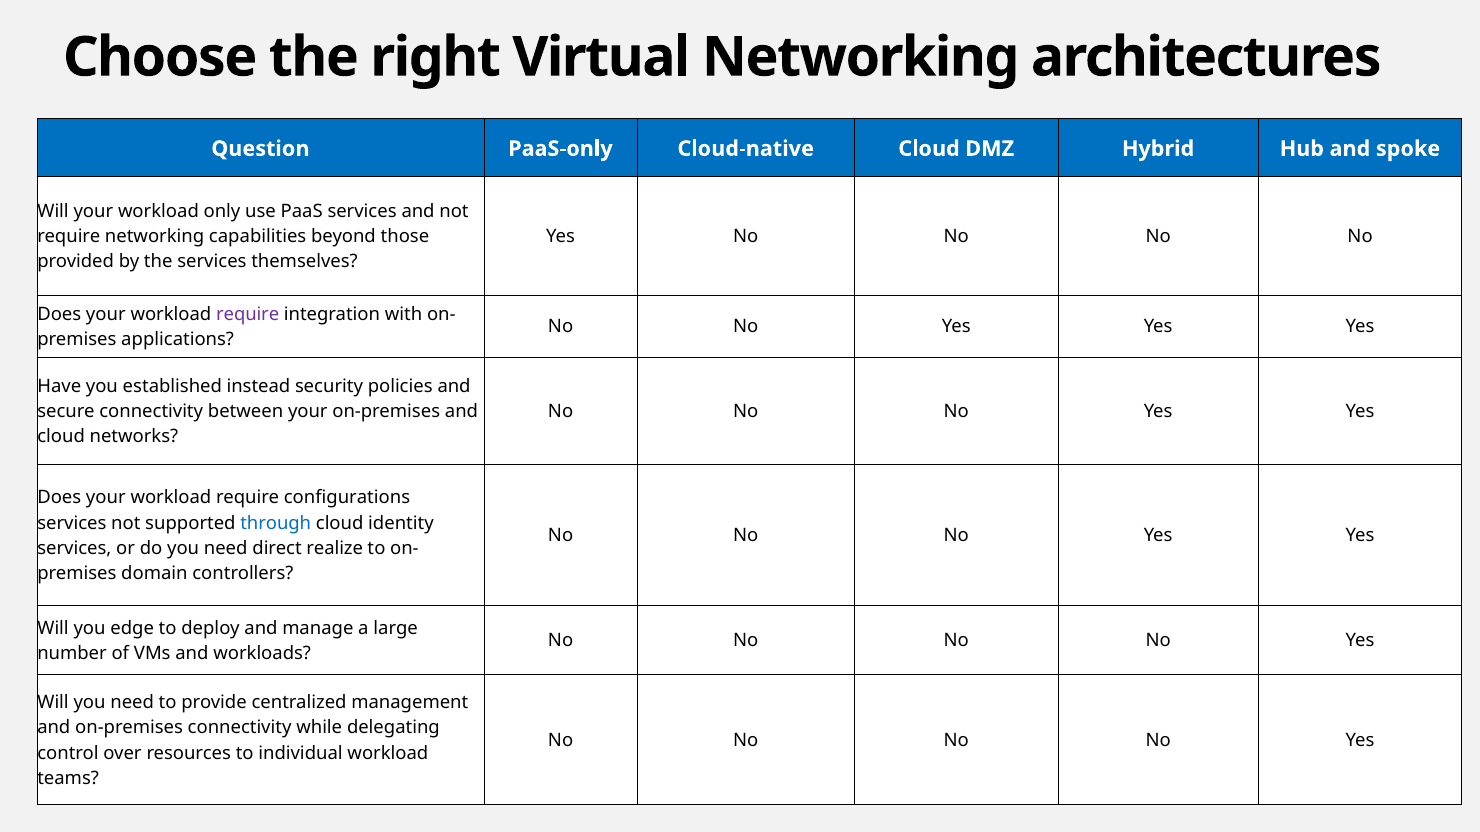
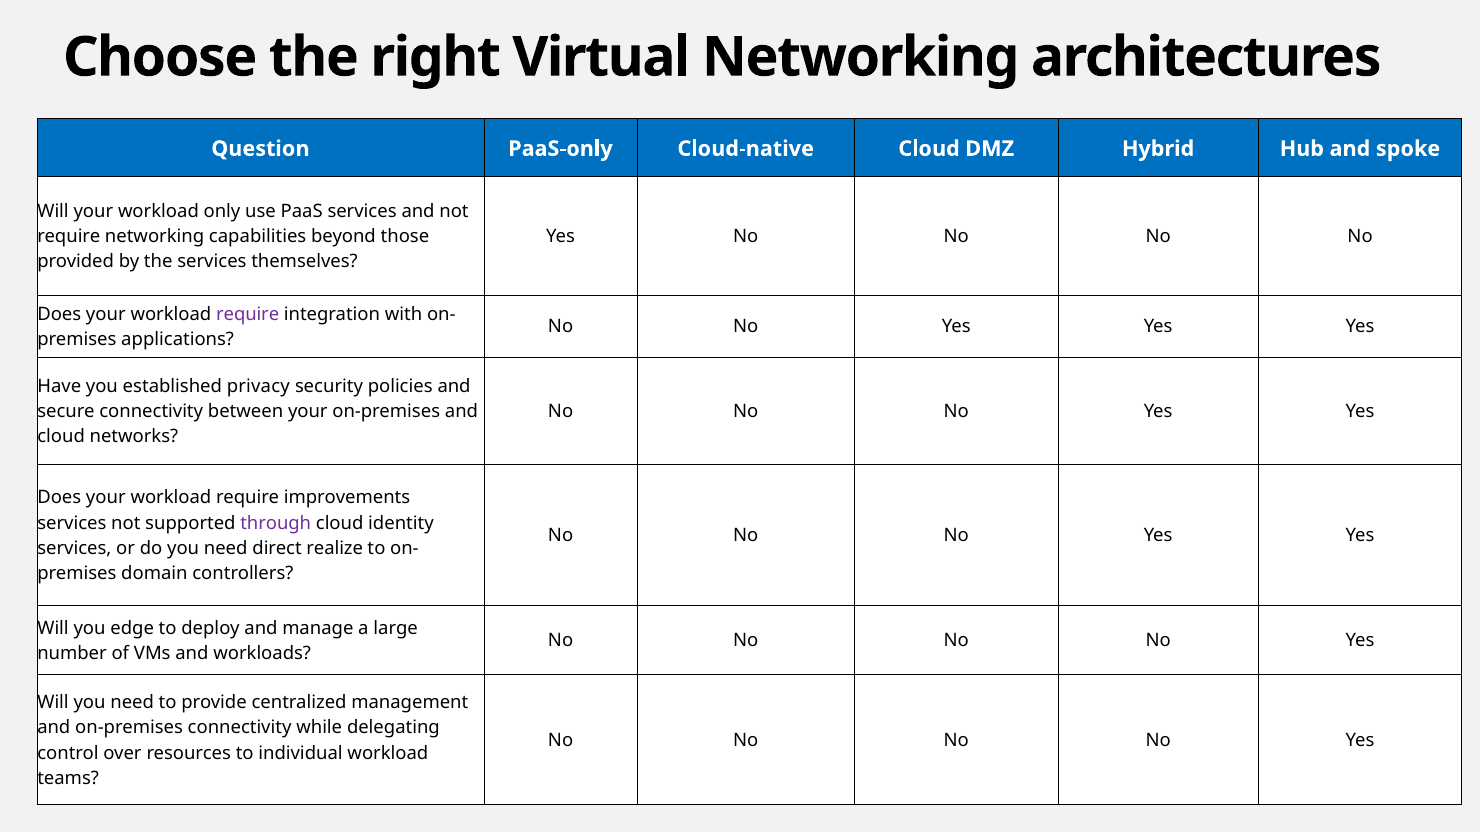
instead: instead -> privacy (258, 387)
configurations: configurations -> improvements (347, 498)
through colour: blue -> purple (276, 523)
